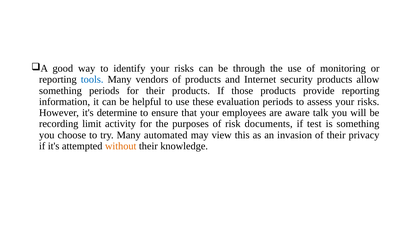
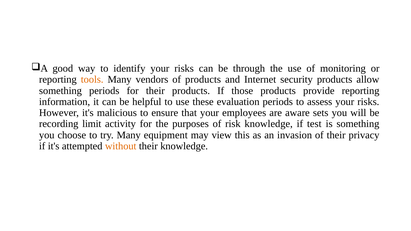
tools colour: blue -> orange (92, 80)
determine: determine -> malicious (117, 113)
talk: talk -> sets (321, 113)
risk documents: documents -> knowledge (269, 124)
automated: automated -> equipment (166, 135)
